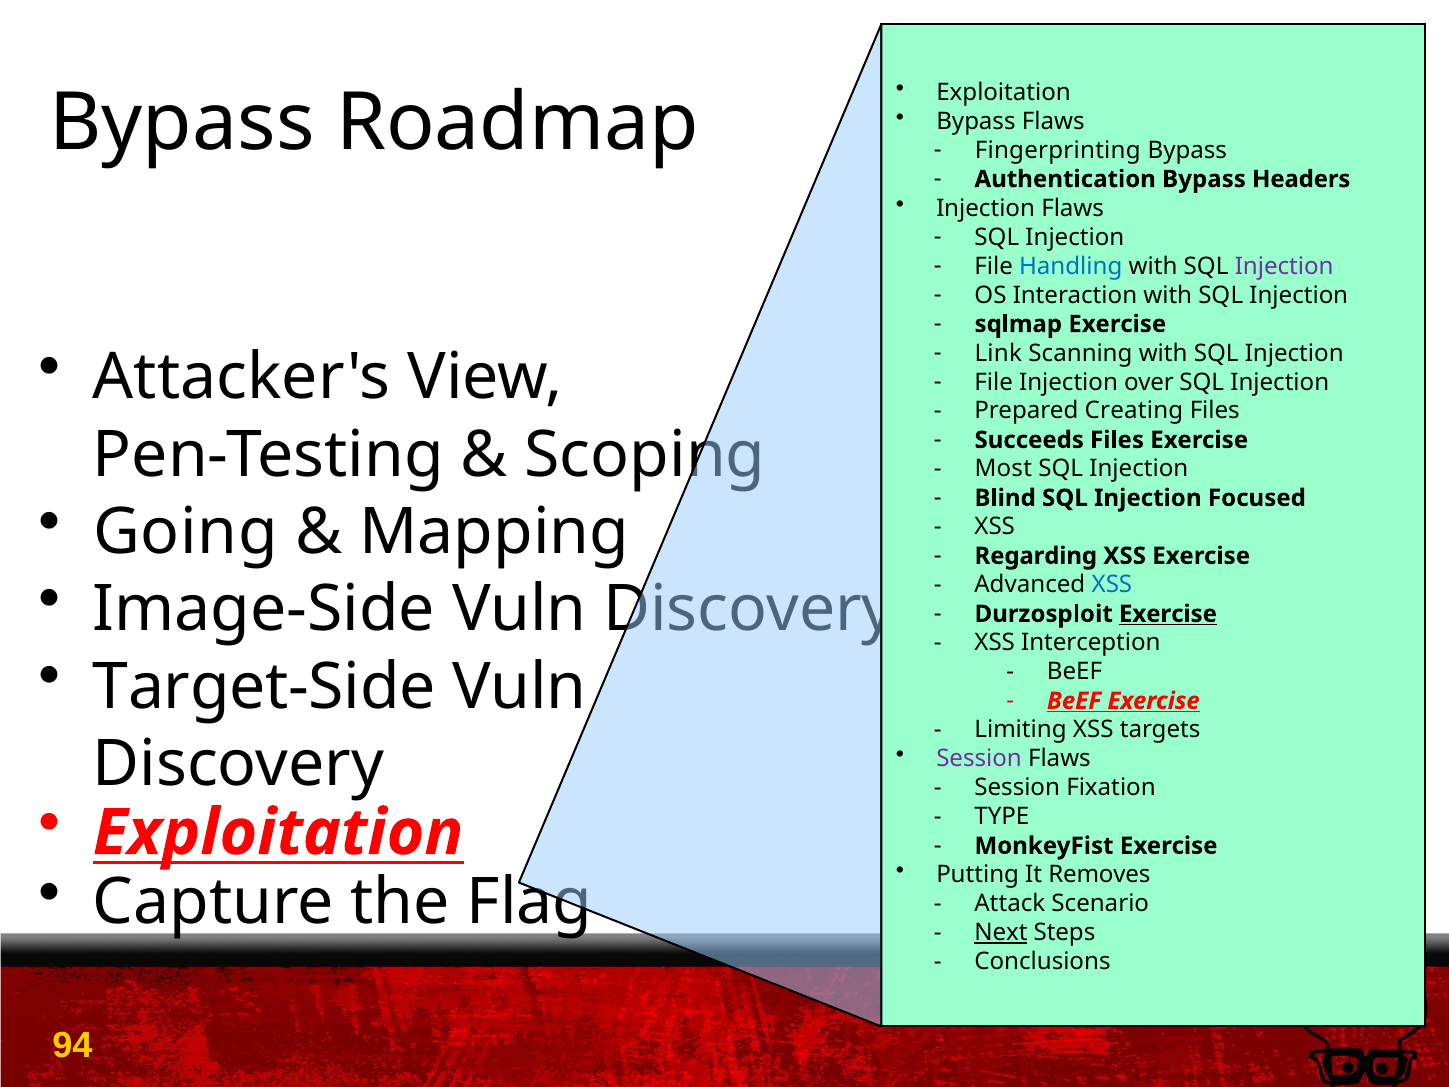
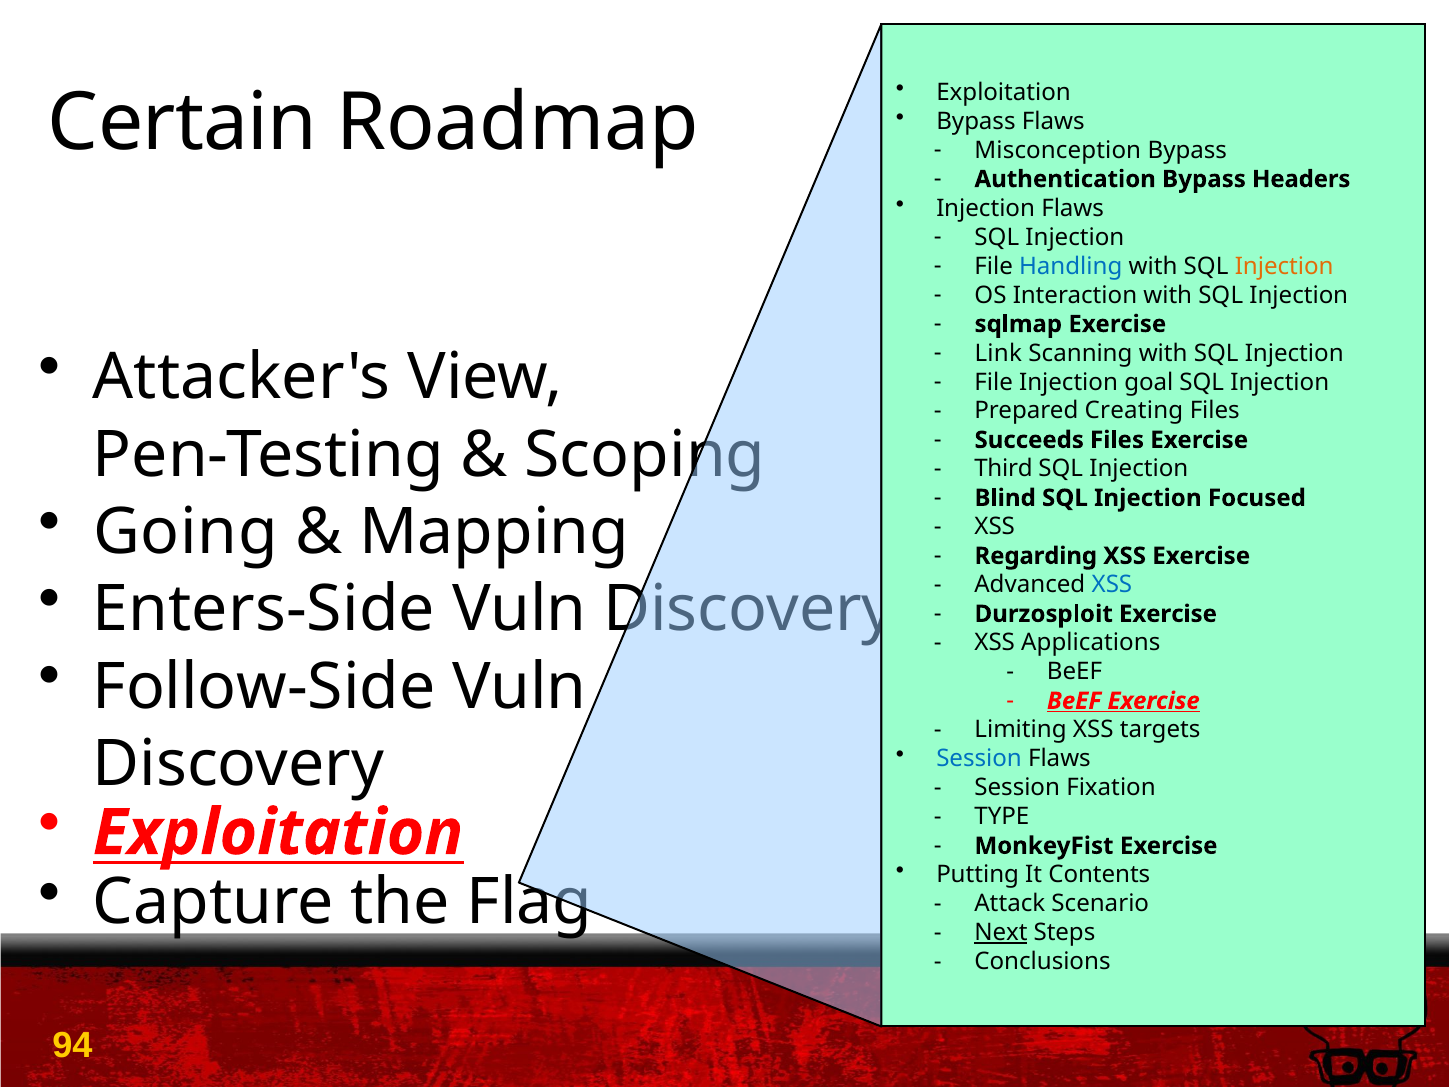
Bypass: Bypass -> Certain (183, 123)
Fingerprinting: Fingerprinting -> Misconception (1058, 150)
Injection colour: purple -> orange (1284, 266)
over: over -> goal (1149, 382)
Most: Most -> Third (1003, 469)
Image-Side: Image-Side -> Enters-Side (264, 610)
Exercise underline: present -> none (1168, 614)
Interception: Interception -> Applications (1091, 643)
Target-Side: Target-Side -> Follow-Side (264, 687)
Session colour: purple -> blue (979, 759)
Removes: Removes -> Contents (1099, 875)
